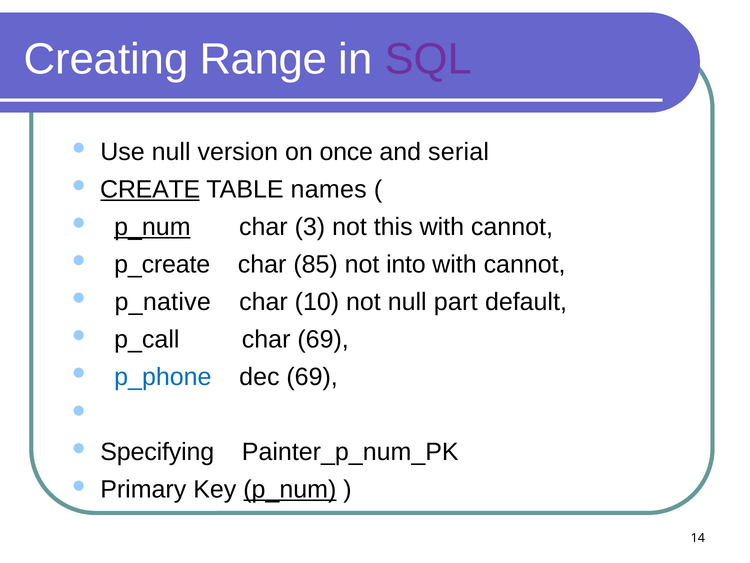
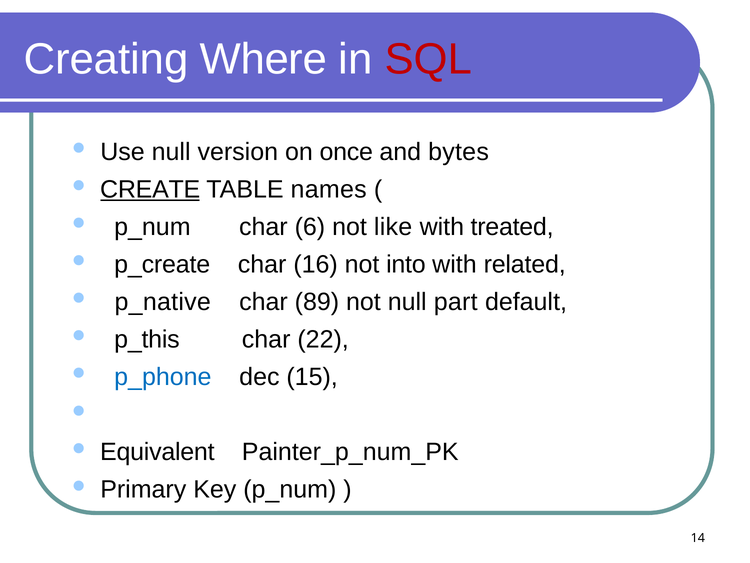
Range: Range -> Where (263, 59)
SQL colour: purple -> red (428, 59)
serial: serial -> bytes (459, 152)
p_num underline: present -> none (152, 227)
3: 3 -> 6 (310, 227)
this: this -> like (393, 227)
cannot: cannot -> treated (512, 227)
85: 85 -> 16 (316, 264)
cannot: cannot -> related (525, 264)
10: 10 -> 89 (317, 302)
p_call: p_call -> p_this (147, 339)
char 69: 69 -> 22 (323, 339)
dec 69: 69 -> 15 (312, 377)
Specifying: Specifying -> Equivalent (157, 452)
p_num underline: present -> none (290, 489)
